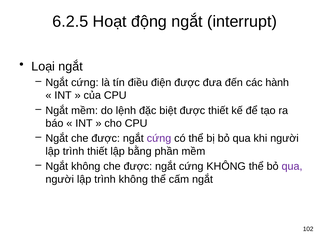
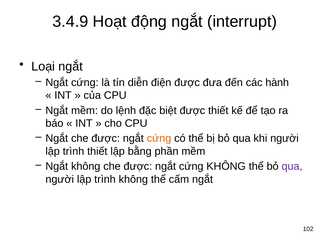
6.2.5: 6.2.5 -> 3.4.9 (70, 21)
điều: điều -> diễn (138, 82)
cứng colour: purple -> orange (159, 138)
